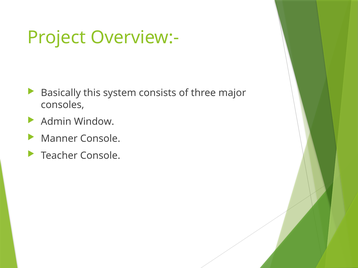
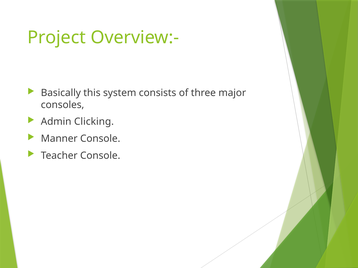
Window: Window -> Clicking (94, 122)
